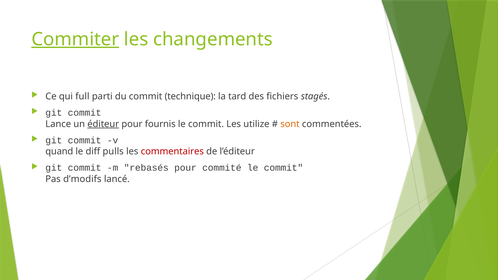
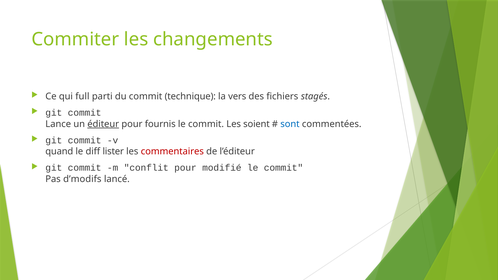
Commiter underline: present -> none (75, 39)
tard: tard -> vers (237, 96)
utilize: utilize -> soient (256, 124)
sont colour: orange -> blue (290, 124)
pulls: pulls -> lister (113, 152)
rebasés: rebasés -> conflit (146, 168)
commité: commité -> modifié (222, 168)
